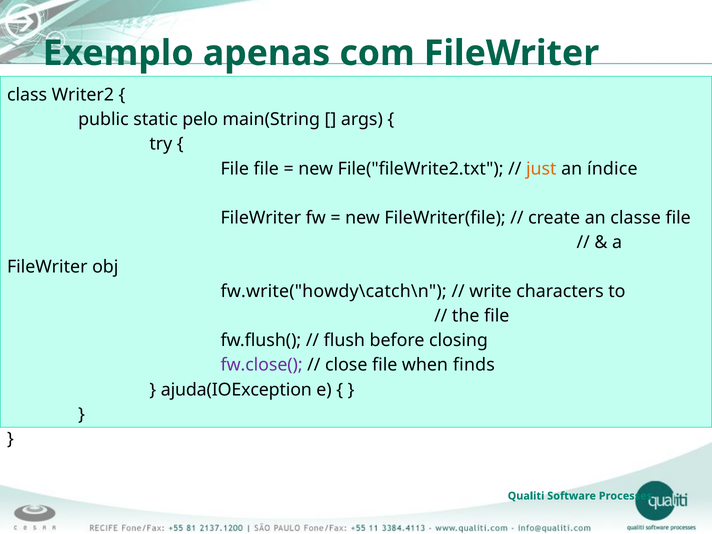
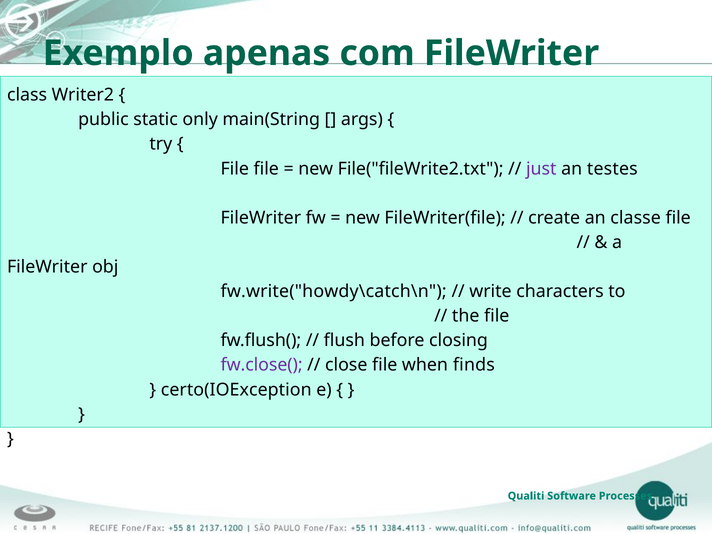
pelo: pelo -> only (200, 120)
just colour: orange -> purple (541, 169)
índice: índice -> testes (612, 169)
ajuda(IOException: ajuda(IOException -> certo(IOException (236, 390)
